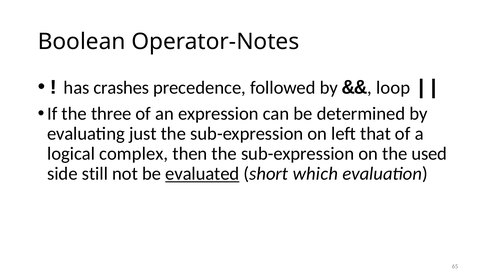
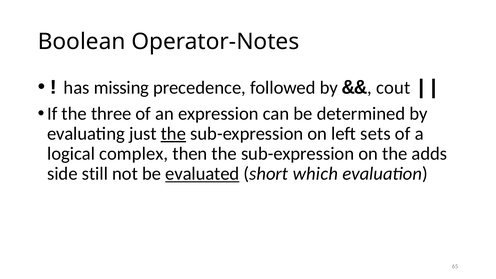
crashes: crashes -> missing (121, 88)
loop: loop -> cout (393, 88)
the underline: none -> present (173, 134)
that: that -> sets (375, 134)
used: used -> adds (429, 154)
